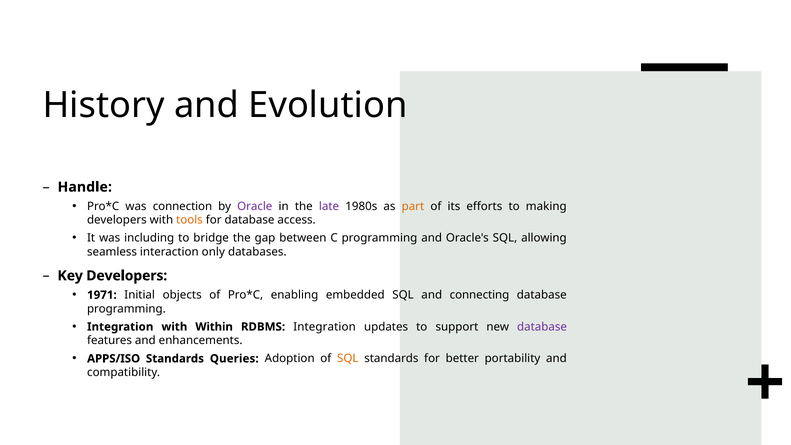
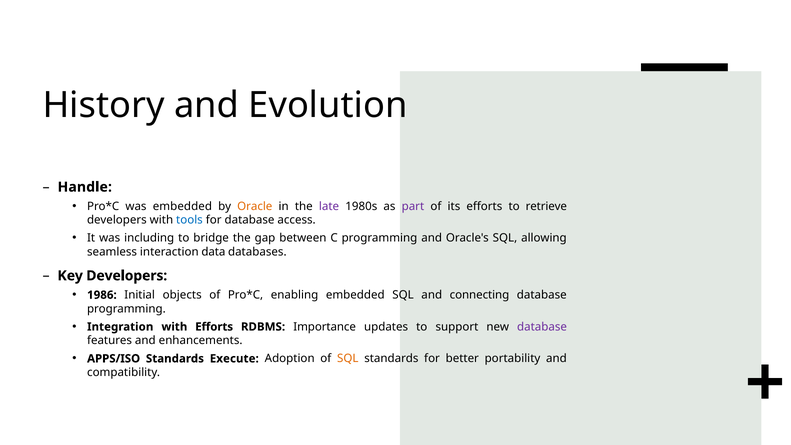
was connection: connection -> embedded (182, 206)
Oracle colour: purple -> orange (255, 206)
part colour: orange -> purple (413, 206)
making: making -> retrieve (546, 206)
tools colour: orange -> blue (189, 220)
only: only -> data (213, 252)
1971: 1971 -> 1986 (102, 295)
with Within: Within -> Efforts (214, 327)
RDBMS Integration: Integration -> Importance (325, 327)
Queries: Queries -> Execute (234, 359)
